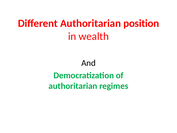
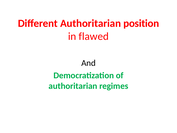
wealth: wealth -> flawed (94, 36)
